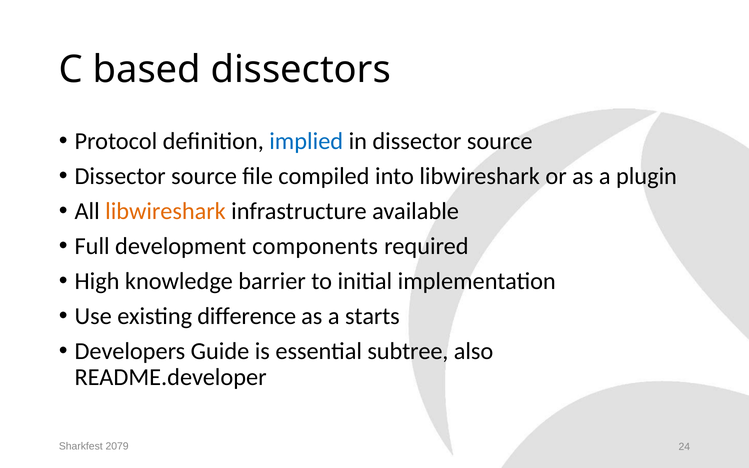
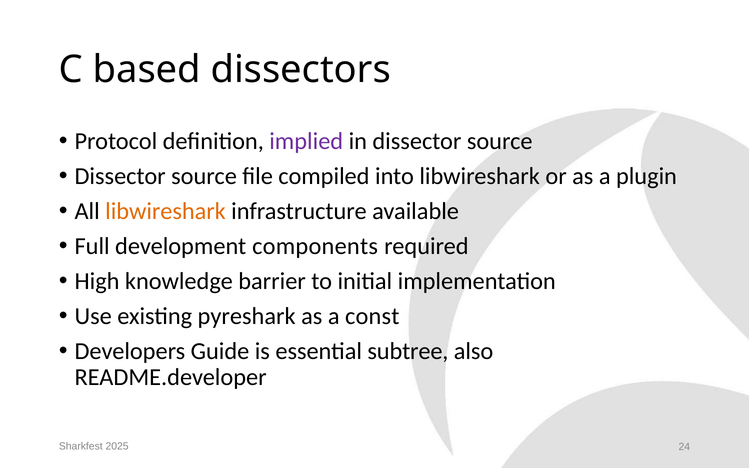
implied colour: blue -> purple (306, 141)
difference: difference -> pyreshark (247, 316)
starts: starts -> const (372, 316)
2079: 2079 -> 2025 (117, 447)
